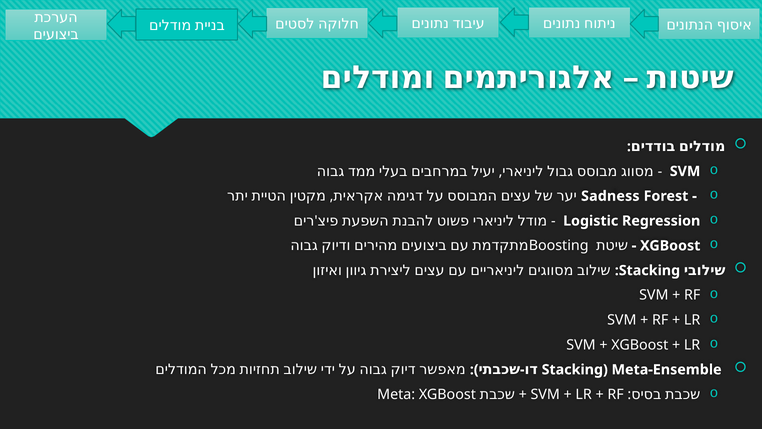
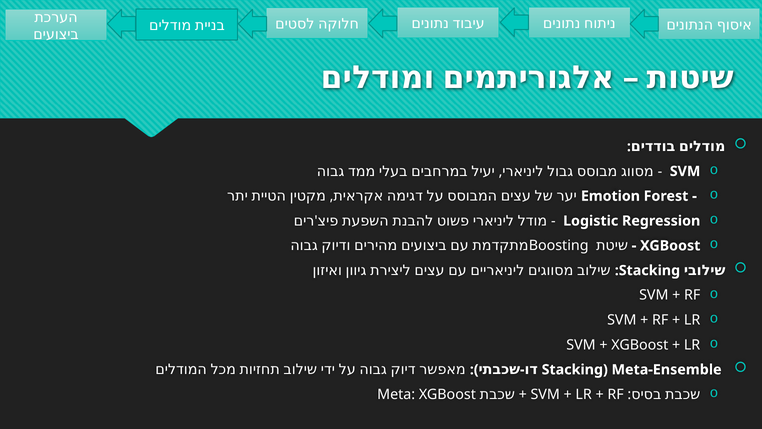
Sadness: Sadness -> Emotion (610, 196)
